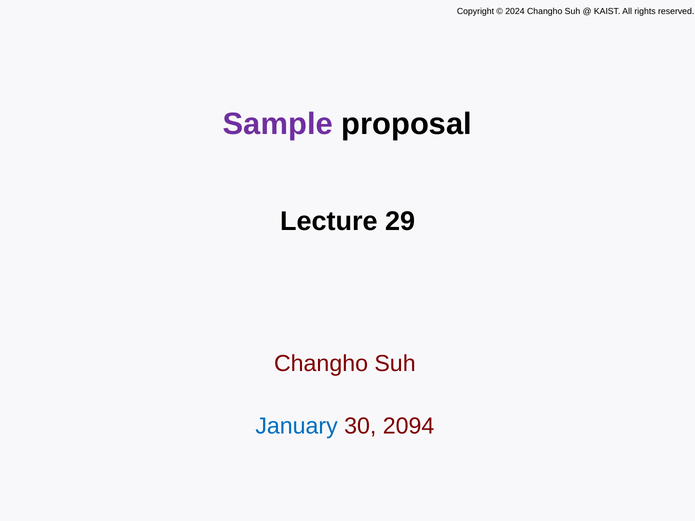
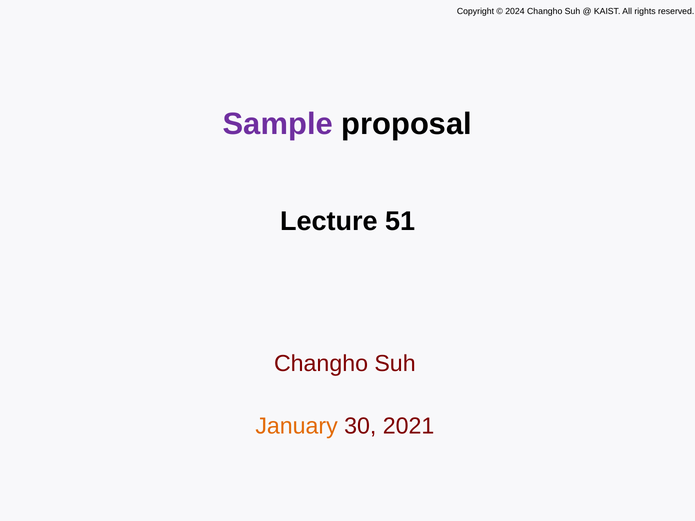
29: 29 -> 51 (400, 221)
January colour: blue -> orange (297, 426)
2094: 2094 -> 2021 (409, 426)
